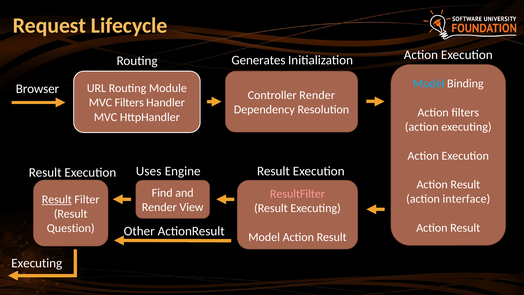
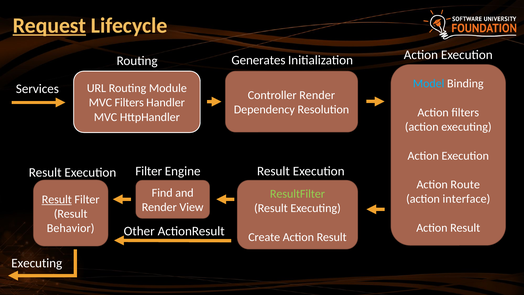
Request underline: none -> present (49, 25)
Browser: Browser -> Services (37, 89)
Uses: Uses -> Filter (149, 171)
Result: Result -> Route (465, 184)
ResultFilter colour: pink -> light green (297, 194)
Question: Question -> Behavior (71, 228)
Model: Model -> Create (264, 237)
